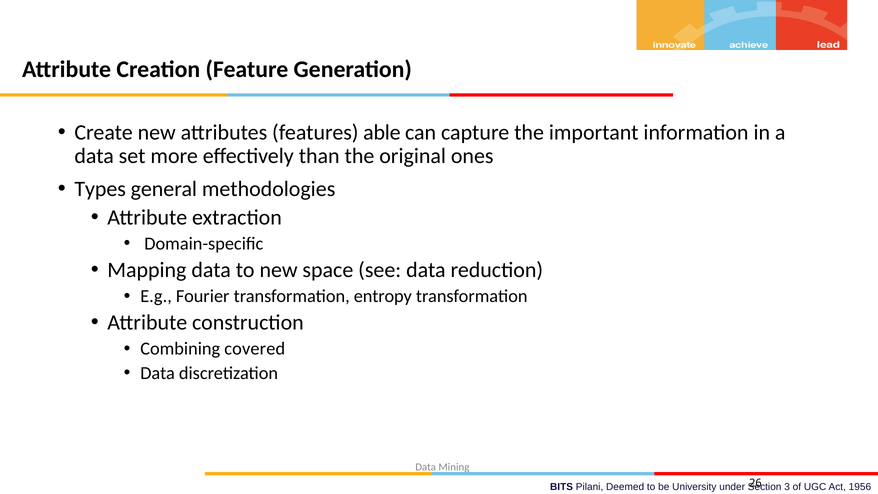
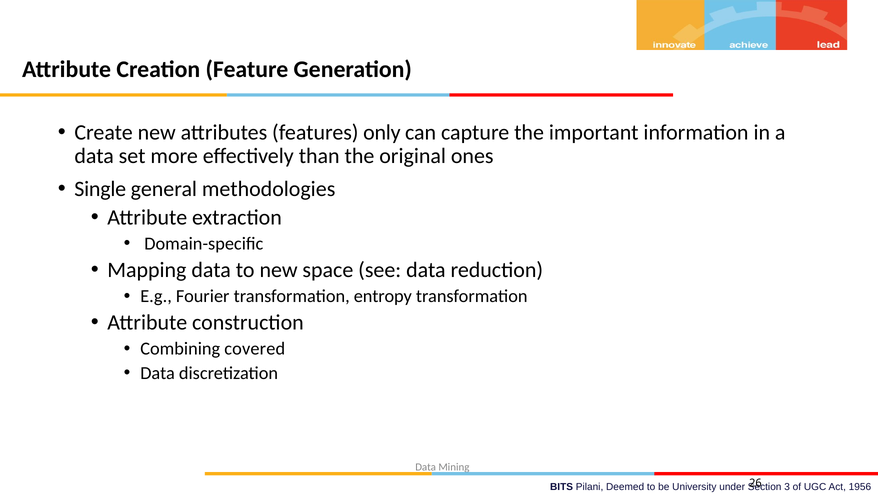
able: able -> only (382, 133)
Types: Types -> Single (100, 189)
